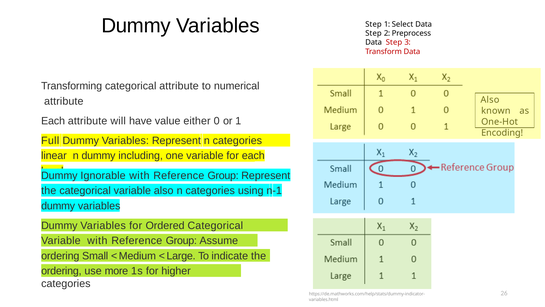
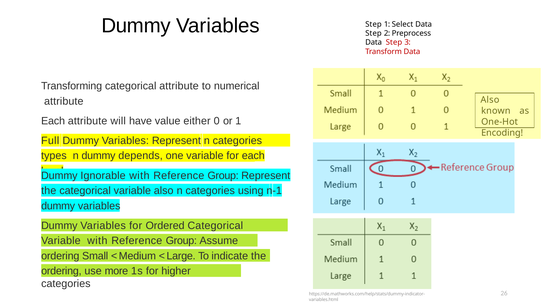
linear: linear -> types (54, 155)
including: including -> depends (141, 155)
